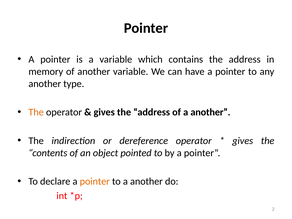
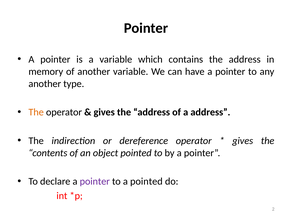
of a another: another -> address (210, 112)
pointer colour: orange -> purple (95, 181)
to a another: another -> pointed (146, 181)
